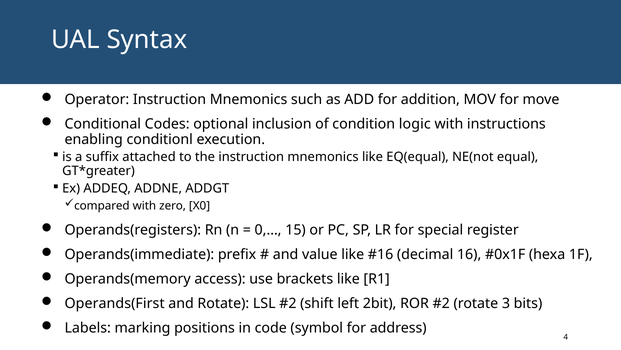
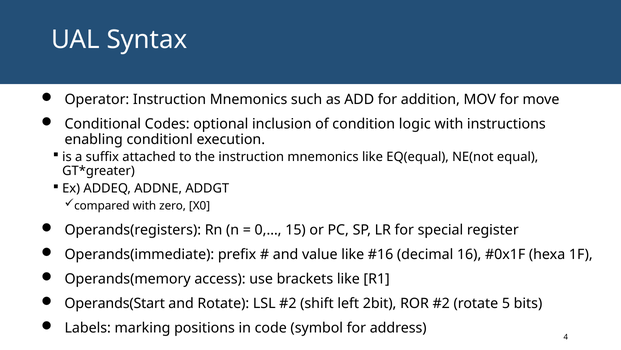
Operands(First: Operands(First -> Operands(Start (115, 303)
3: 3 -> 5 (506, 303)
